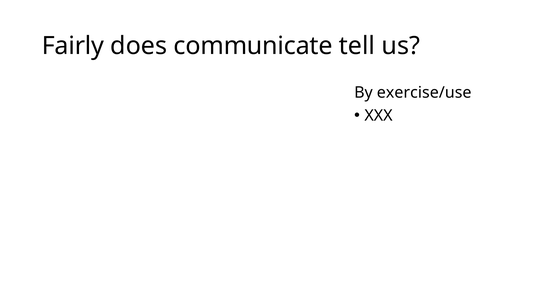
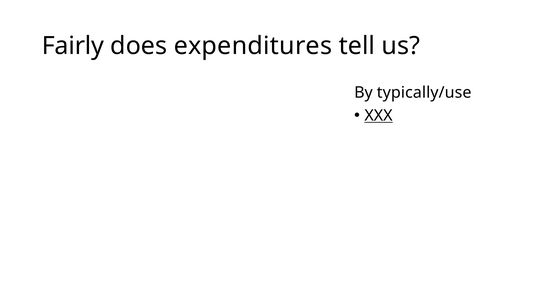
communicate: communicate -> expenditures (253, 46)
exercise/use: exercise/use -> typically/use (424, 93)
XXX underline: none -> present (379, 116)
